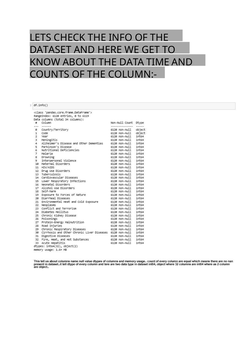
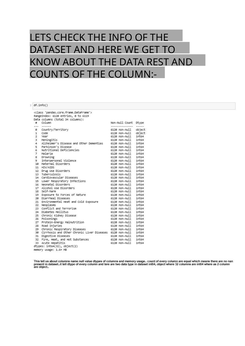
TIME: TIME -> REST (158, 62)
